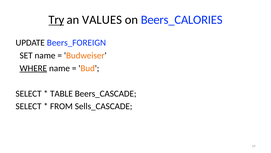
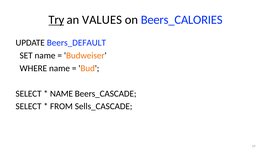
Beers_FOREIGN: Beers_FOREIGN -> Beers_DEFAULT (76, 43)
WHERE underline: present -> none (33, 68)
TABLE: TABLE -> NAME (61, 93)
